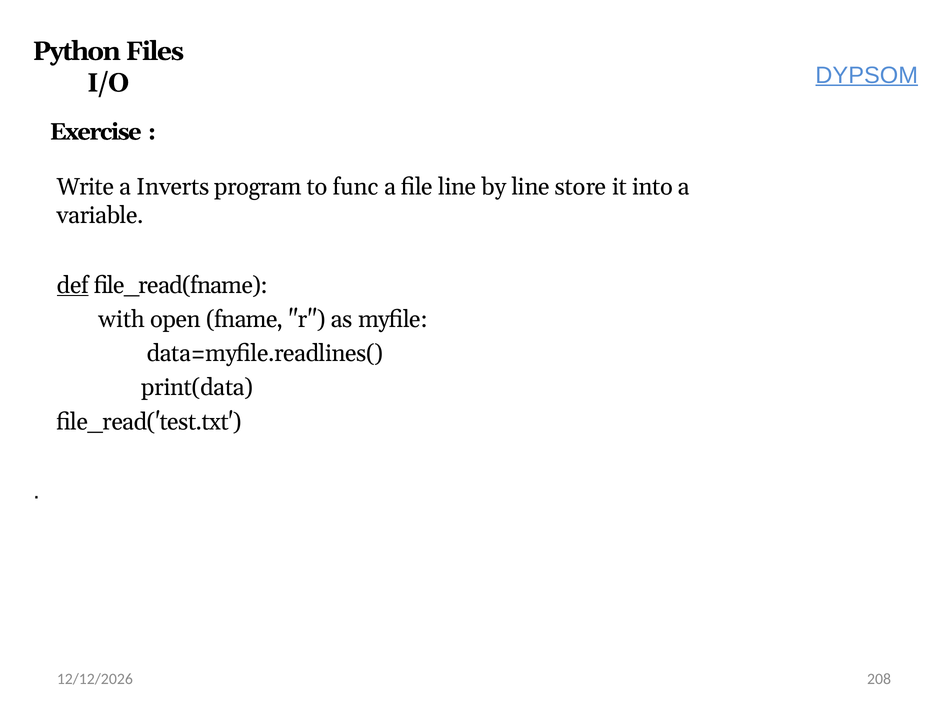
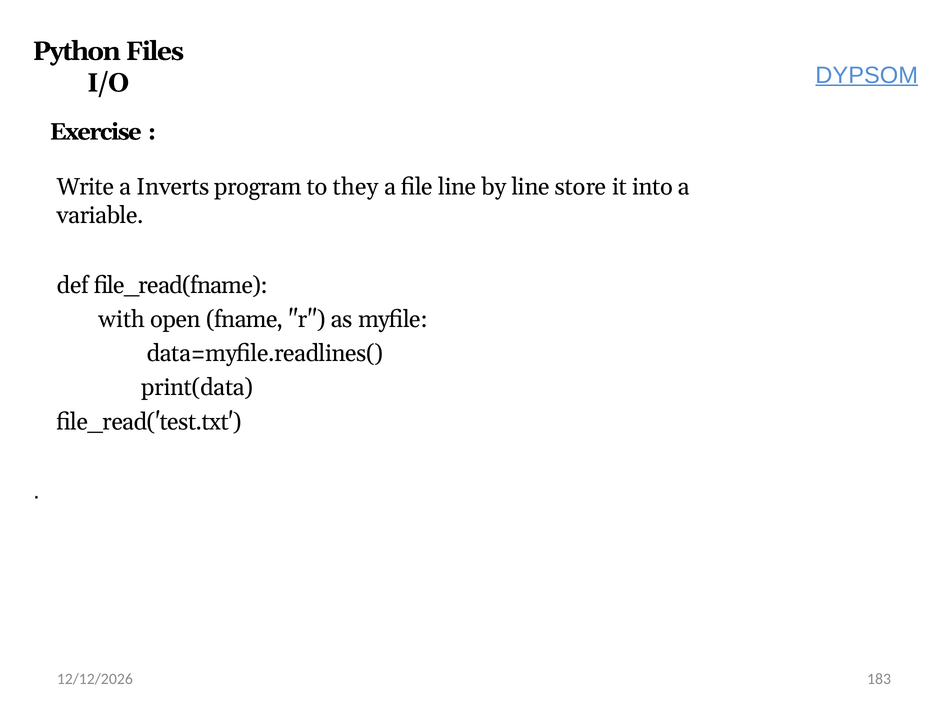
func: func -> they (355, 187)
def underline: present -> none (73, 285)
208: 208 -> 183 (879, 679)
